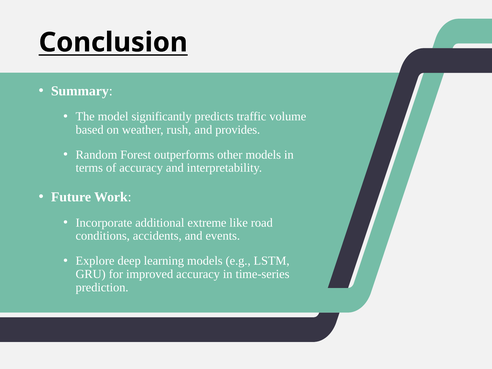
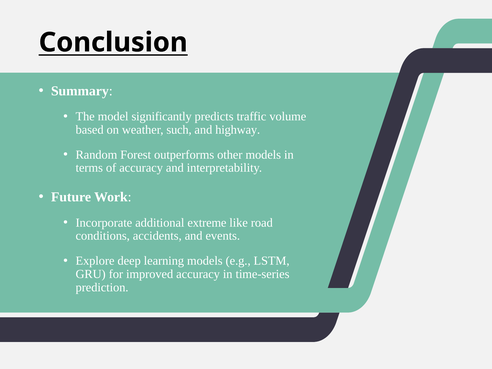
rush: rush -> such (179, 130)
provides: provides -> highway (238, 130)
